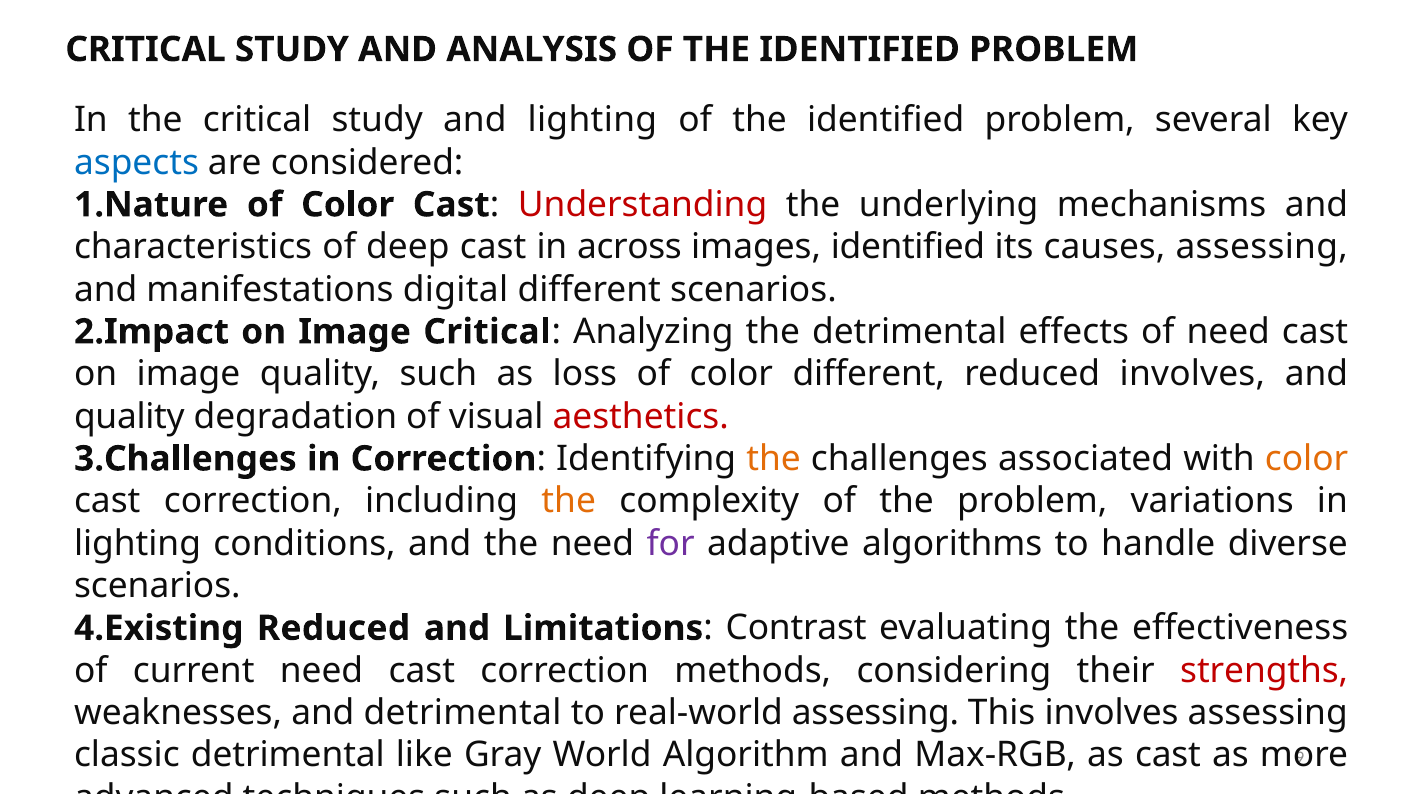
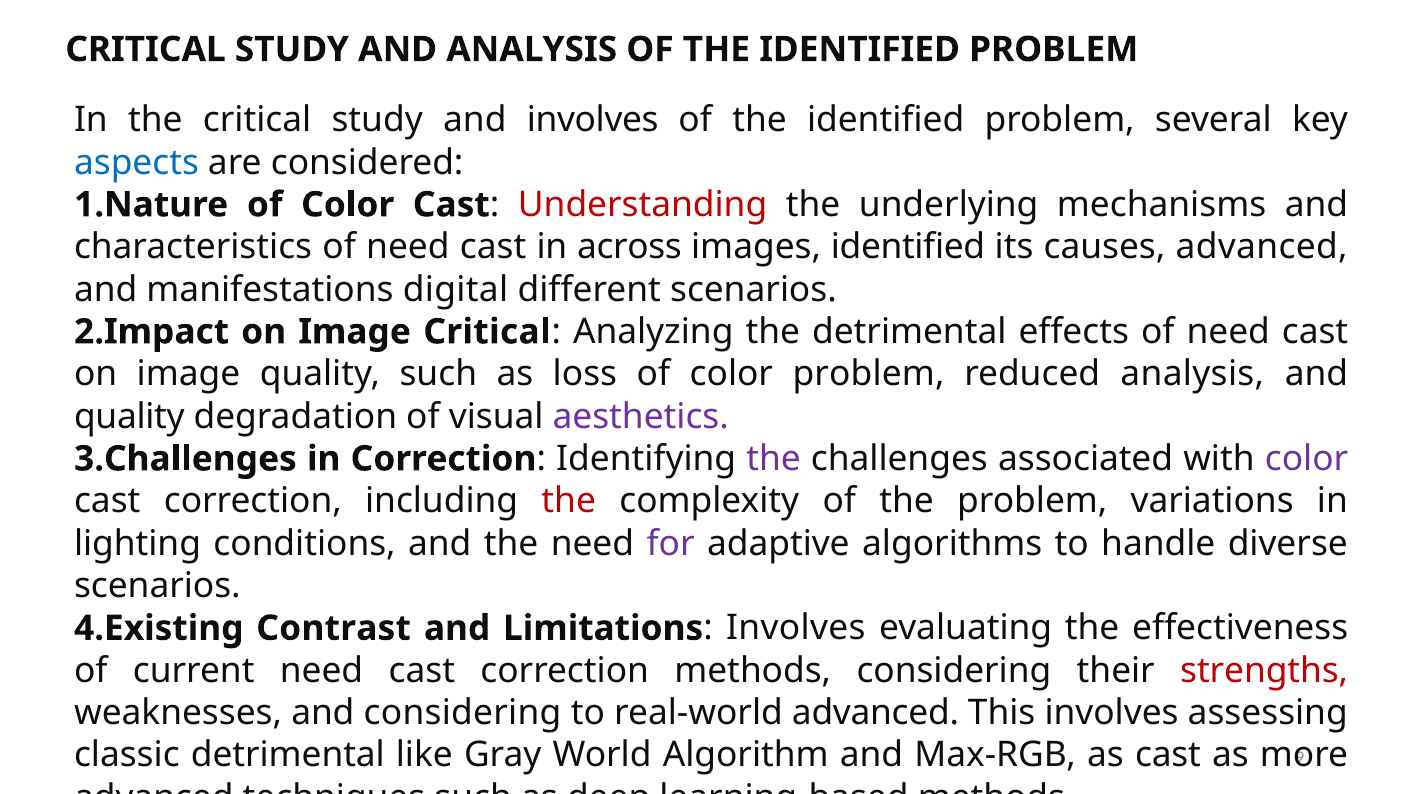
and lighting: lighting -> involves (593, 120)
characteristics of deep: deep -> need (408, 247)
causes assessing: assessing -> advanced (1262, 247)
color different: different -> problem (869, 374)
reduced involves: involves -> analysis (1192, 374)
aesthetics colour: red -> purple (641, 417)
the colour: orange -> purple (774, 459)
color colour: orange -> purple (1307, 459)
the colour: orange -> red (569, 501)
Reduced: Reduced -> Contrast (334, 628)
Contrast: Contrast -> Involves (796, 628)
and detrimental: detrimental -> considering (463, 713)
real-world assessing: assessing -> advanced (875, 713)
